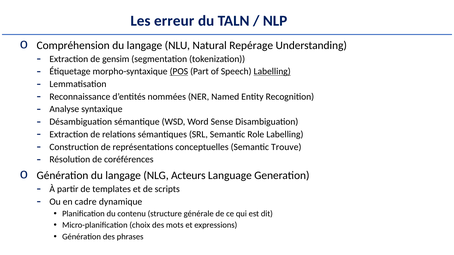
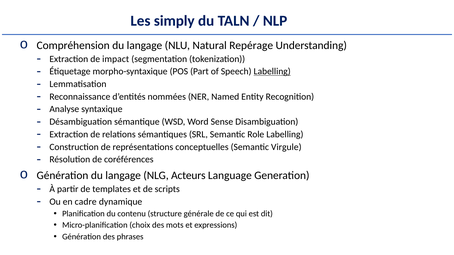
erreur: erreur -> simply (174, 21)
gensim: gensim -> impact (116, 59)
POS underline: present -> none (179, 72)
Trouve: Trouve -> Virgule (286, 147)
